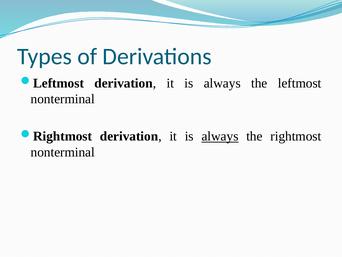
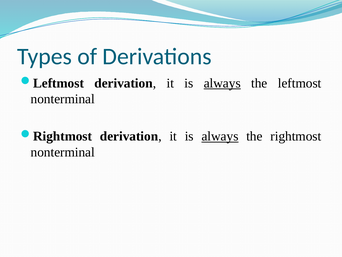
always underline: none -> present (222, 83)
